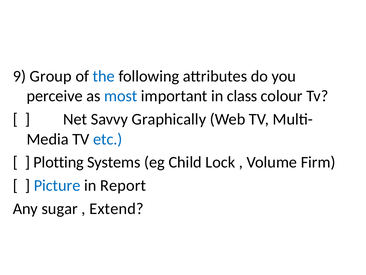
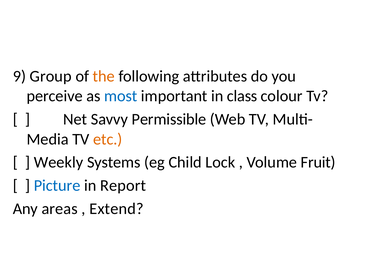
the colour: blue -> orange (104, 76)
Graphically: Graphically -> Permissible (169, 119)
etc colour: blue -> orange (108, 139)
Plotting: Plotting -> Weekly (59, 162)
Firm: Firm -> Fruit (318, 162)
sugar: sugar -> areas (60, 208)
